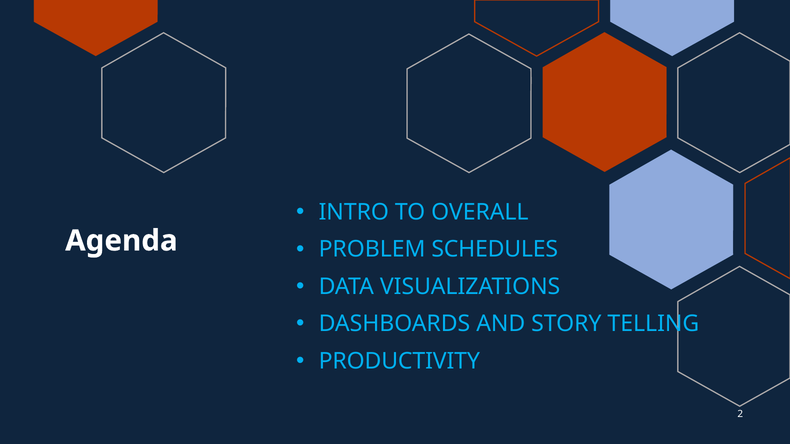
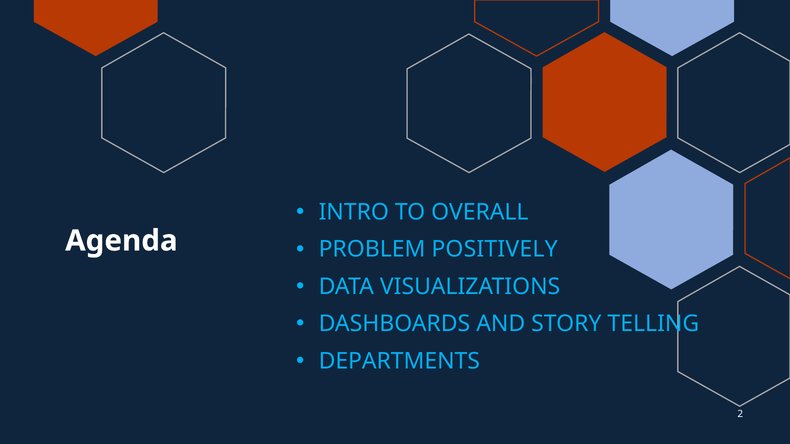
SCHEDULES: SCHEDULES -> POSITIVELY (495, 250)
PRODUCTIVITY: PRODUCTIVITY -> DEPARTMENTS (399, 361)
